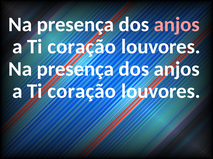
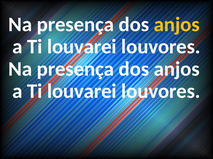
anjos colour: pink -> yellow (177, 25)
coração: coração -> louvarei (82, 47)
coração: coração -> louvarei (82, 92)
